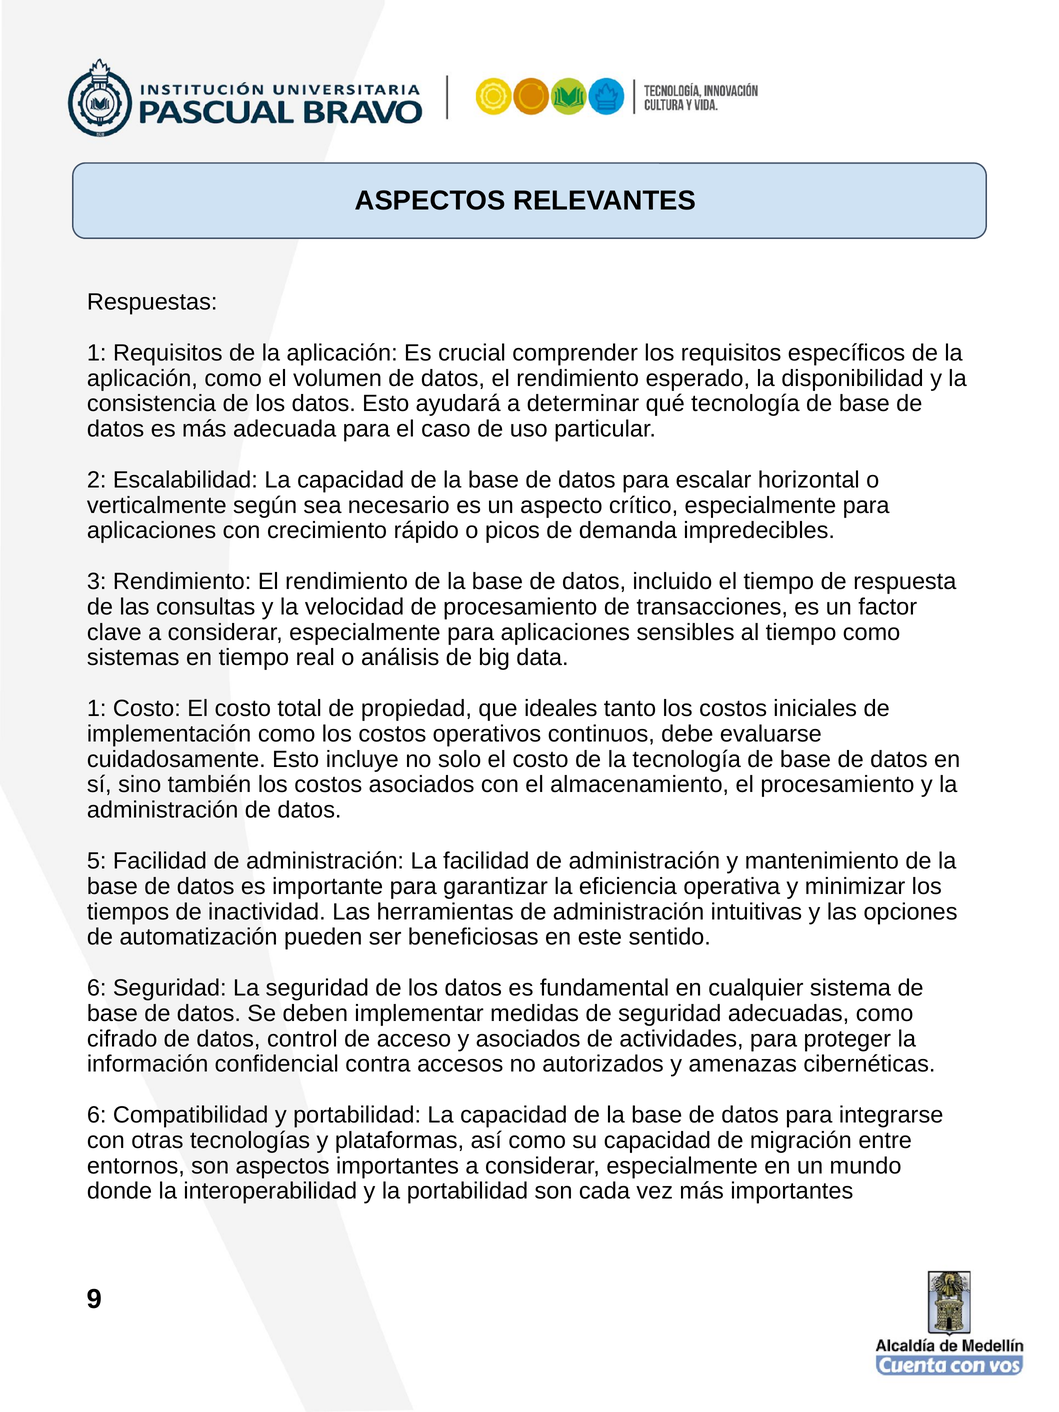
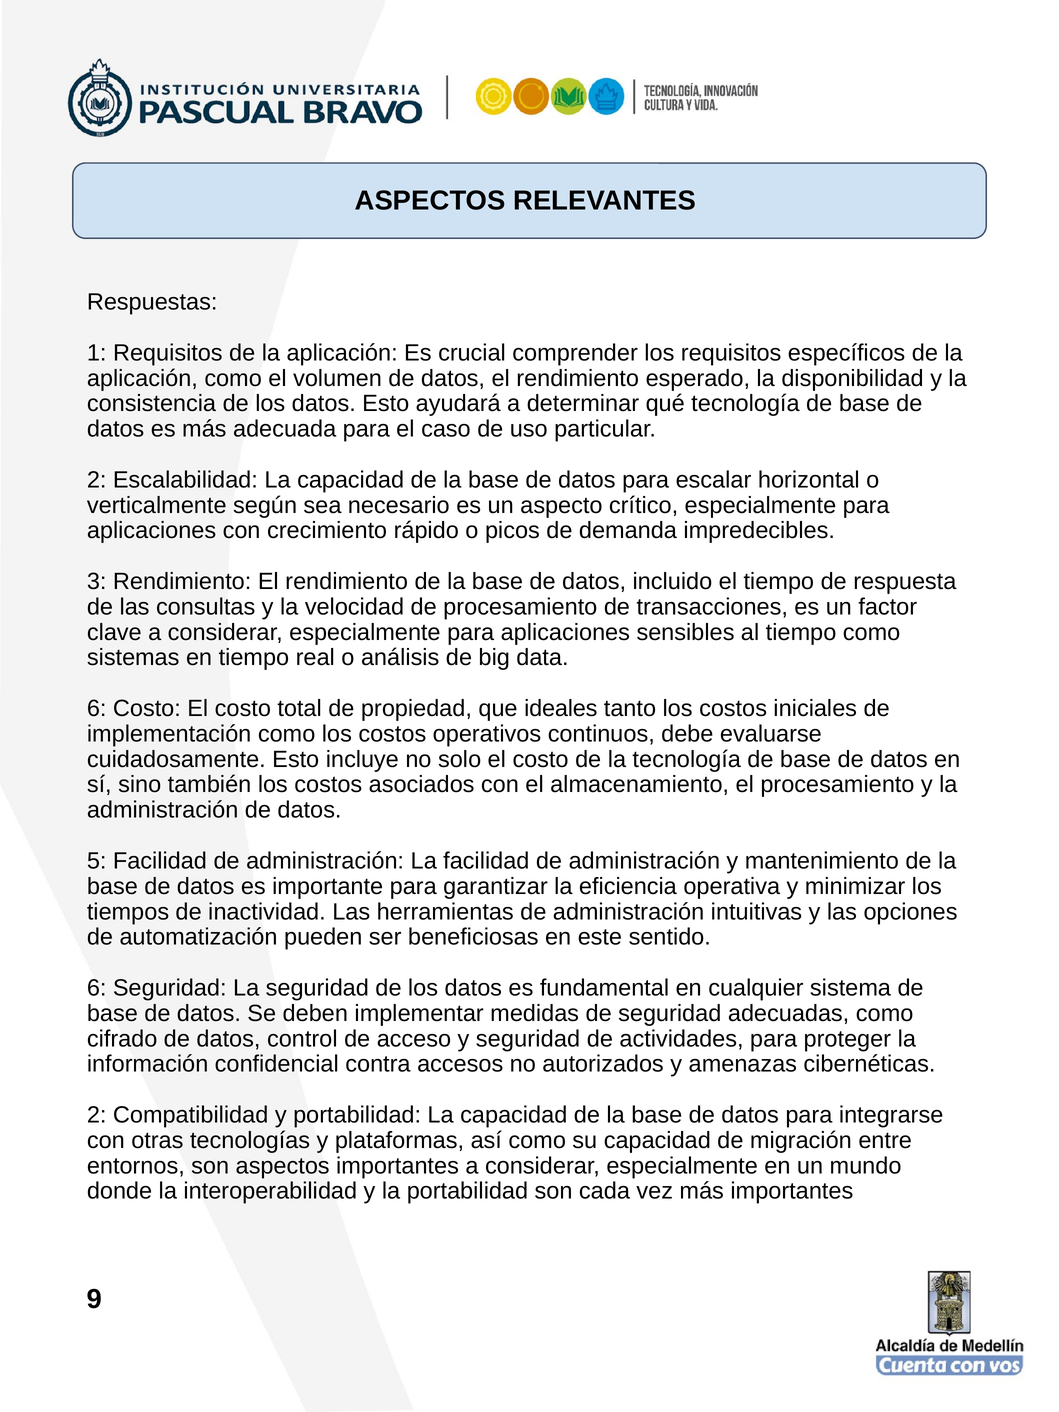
1: 1 -> 6 (97, 709)
y asociados: asociados -> seguridad (528, 1039)
6: 6 -> 2 (97, 1115)
